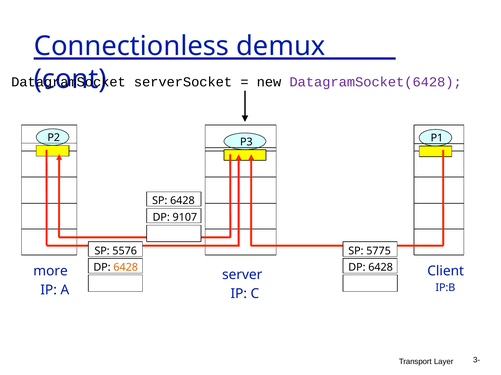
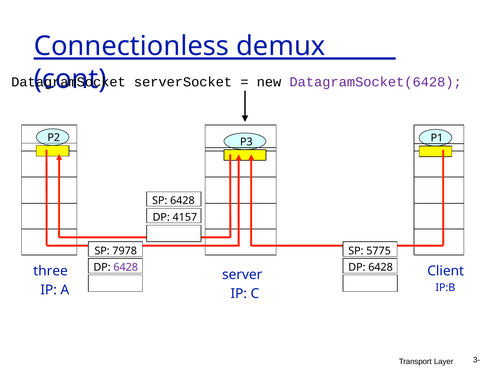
9107: 9107 -> 4157 (185, 218)
5576: 5576 -> 7978 (125, 251)
6428 colour: orange -> purple (126, 268)
more: more -> three (51, 271)
